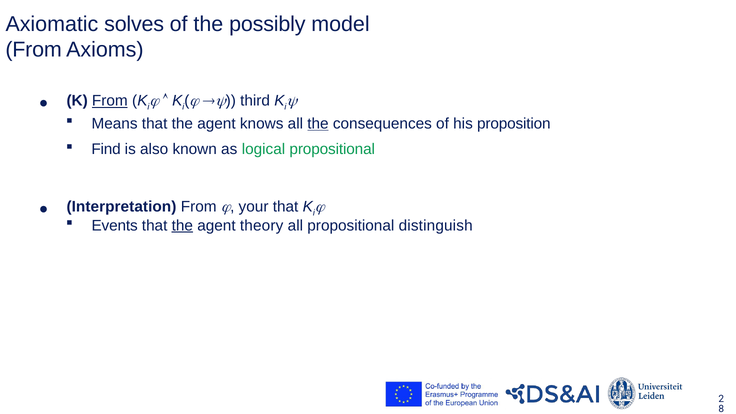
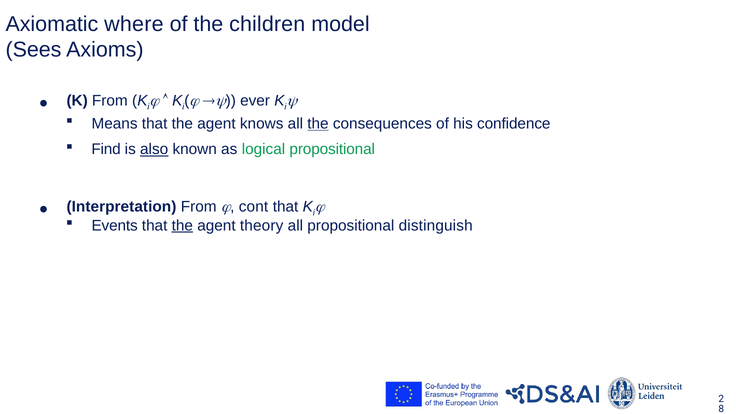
solves: solves -> where (134, 24)
possibly: possibly -> children (267, 24)
From: From -> Sees (33, 50)
third: third -> ever (255, 101)
From underline: present -> none (110, 101)
proposition: proposition -> confidence (514, 124)
also underline: none -> present (154, 149)
your: your -> cont (253, 207)
